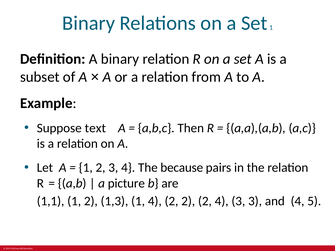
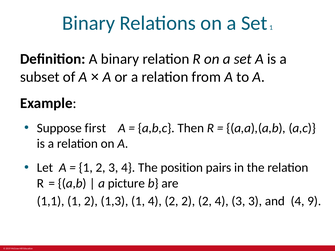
text: text -> first (95, 128)
because: because -> position (182, 168)
5: 5 -> 9 (314, 201)
